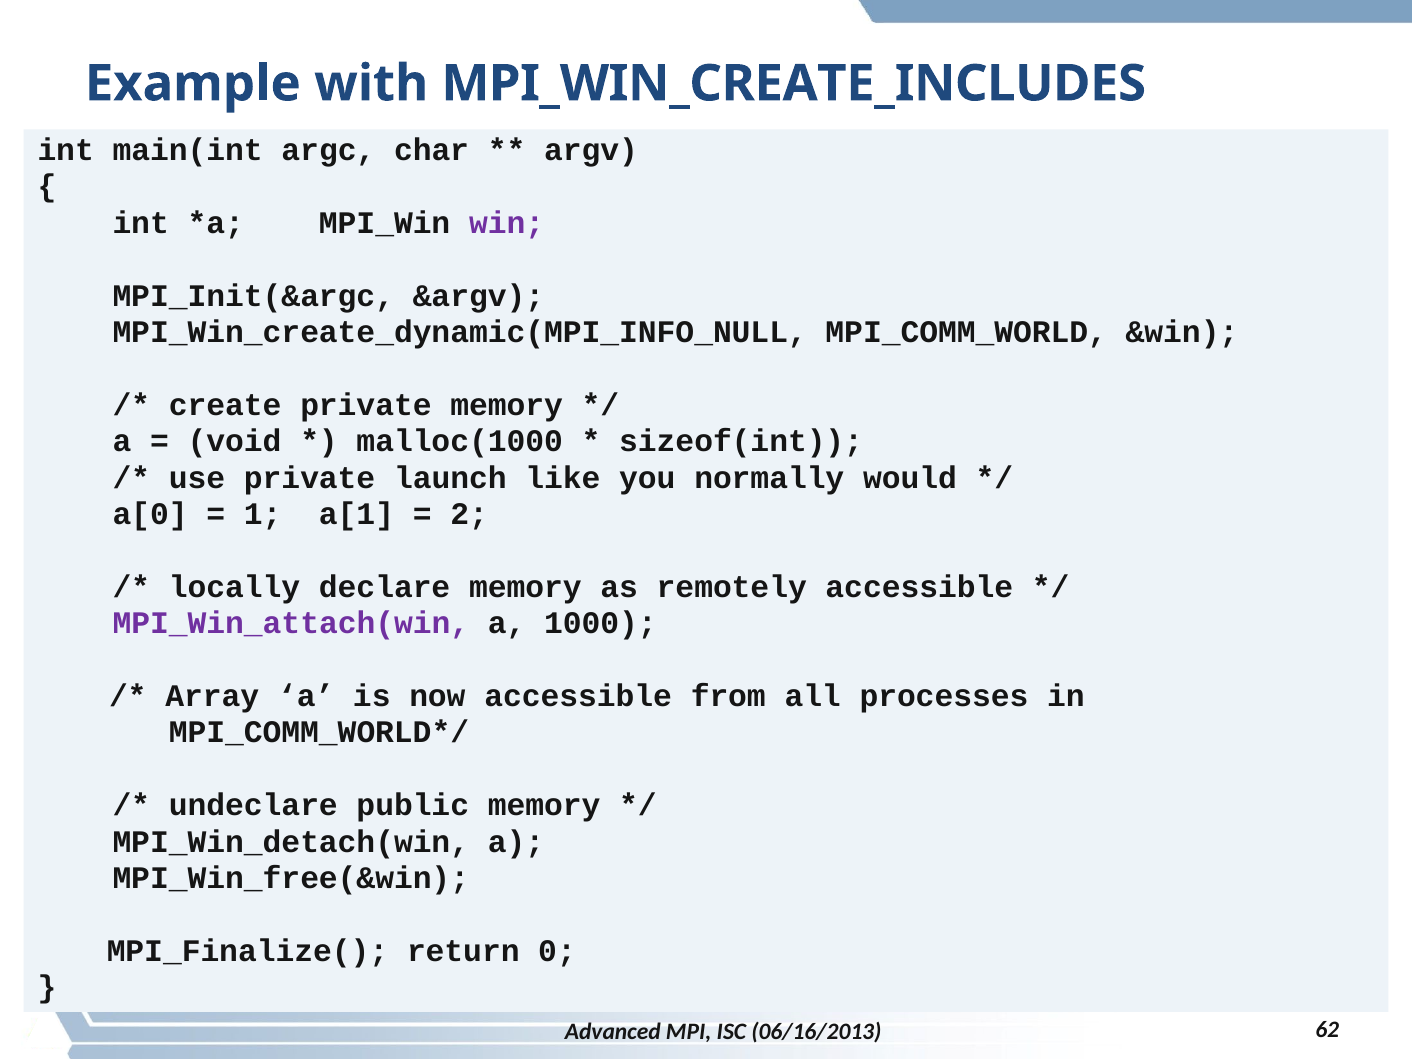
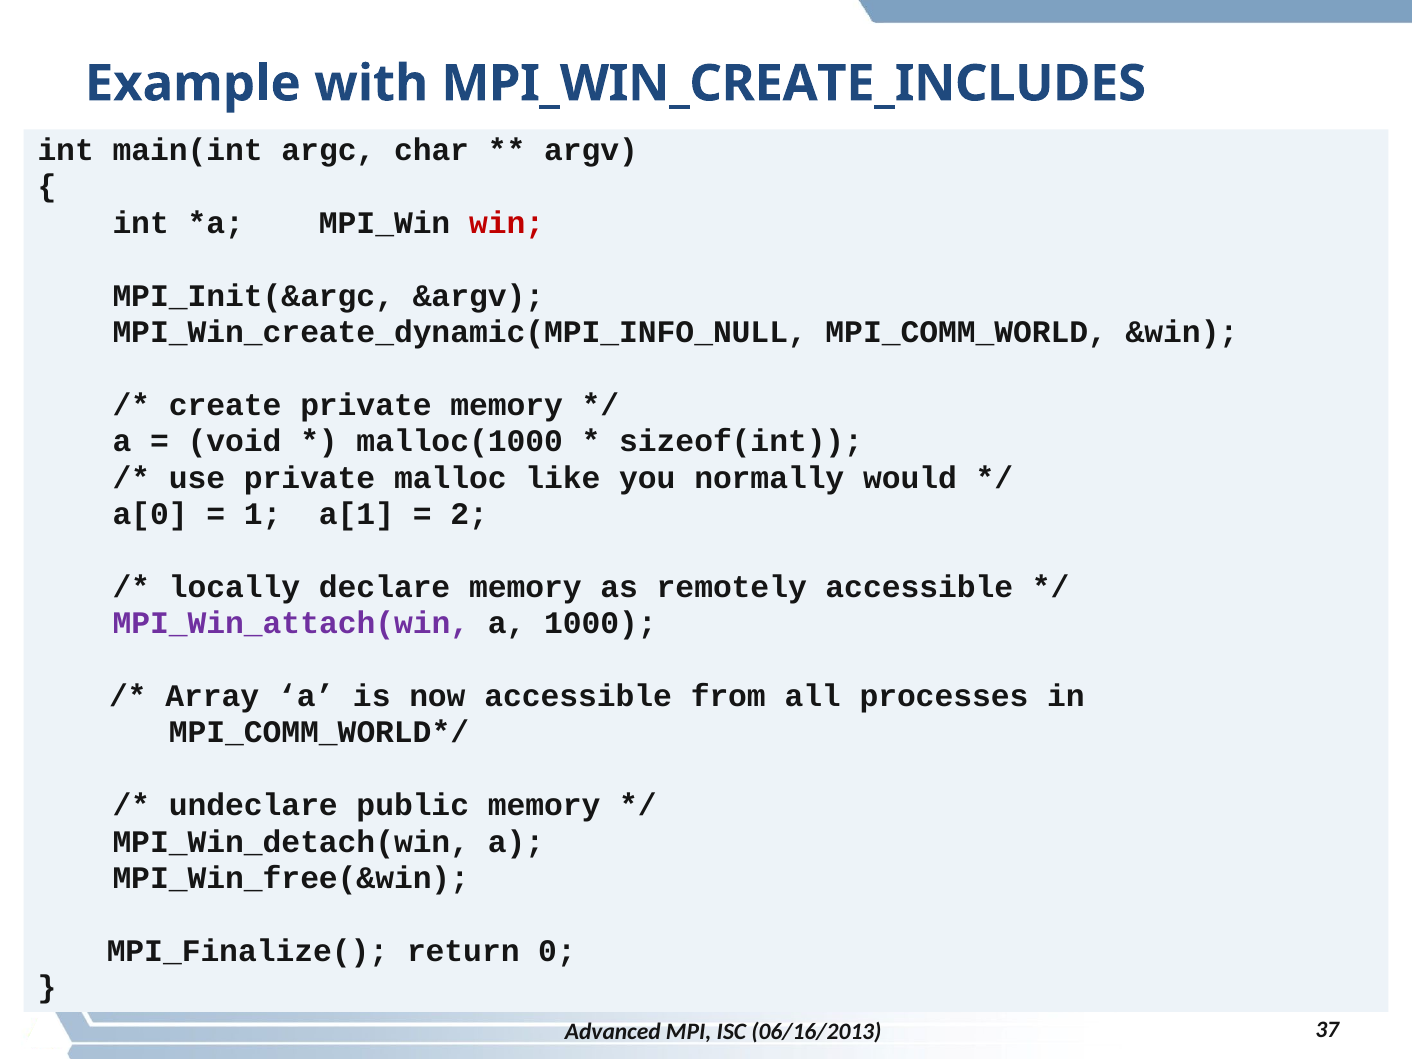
win colour: purple -> red (507, 223)
launch: launch -> malloc (450, 478)
62: 62 -> 37 (1327, 1030)
